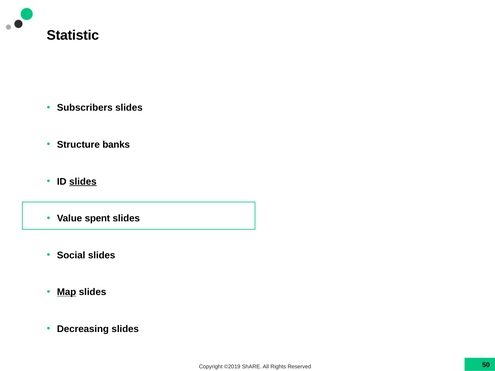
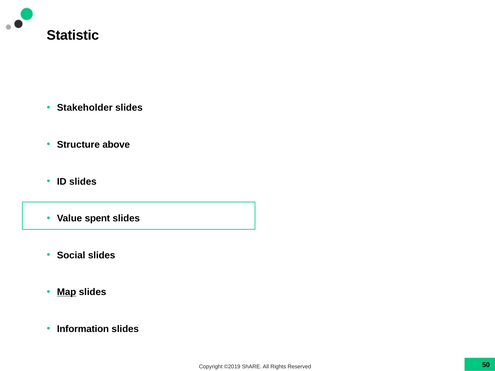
Subscribers: Subscribers -> Stakeholder (85, 108)
banks: banks -> above (116, 145)
slides underline: present -> none (83, 182)
Decreasing: Decreasing -> Information (83, 329)
